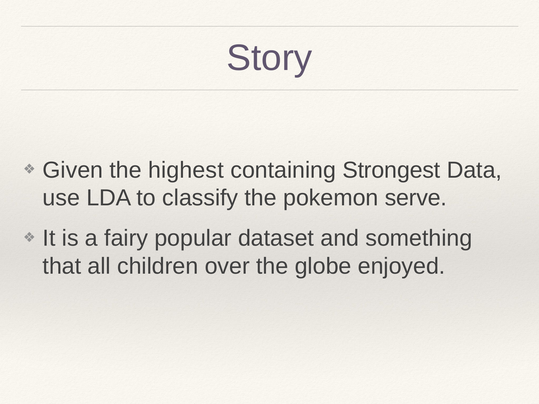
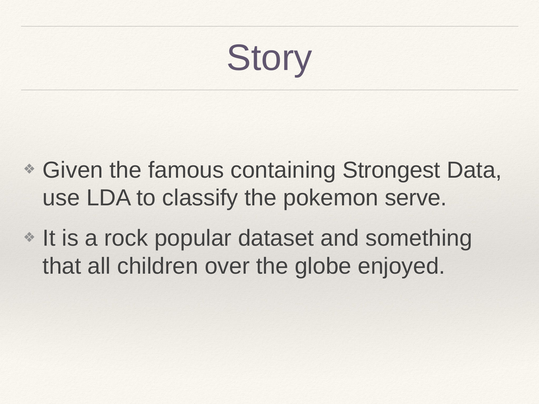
highest: highest -> famous (186, 170)
fairy: fairy -> rock (126, 238)
